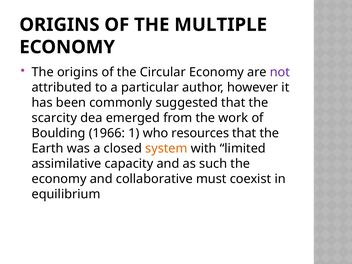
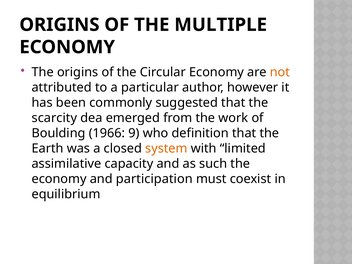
not colour: purple -> orange (280, 72)
1: 1 -> 9 (134, 133)
resources: resources -> definition (200, 133)
collaborative: collaborative -> participation (154, 179)
